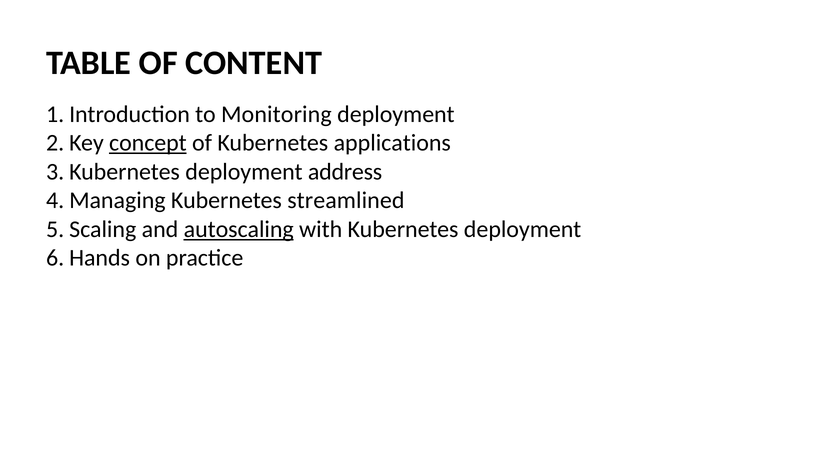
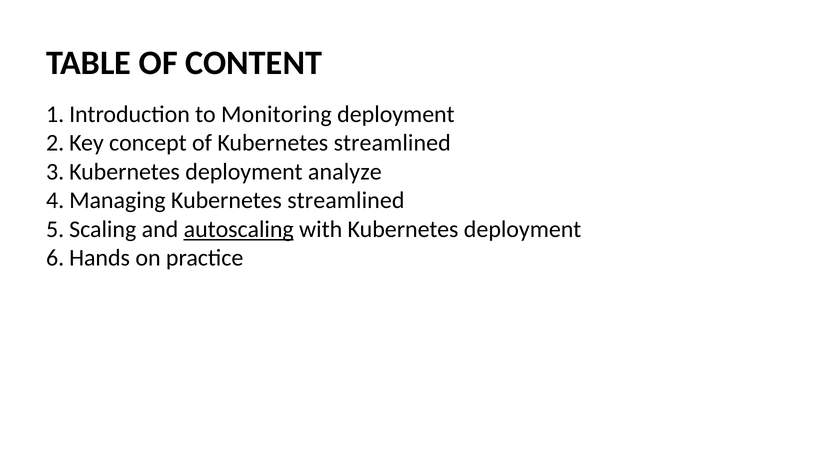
concept underline: present -> none (148, 143)
of Kubernetes applications: applications -> streamlined (392, 143)
address: address -> analyze (345, 172)
